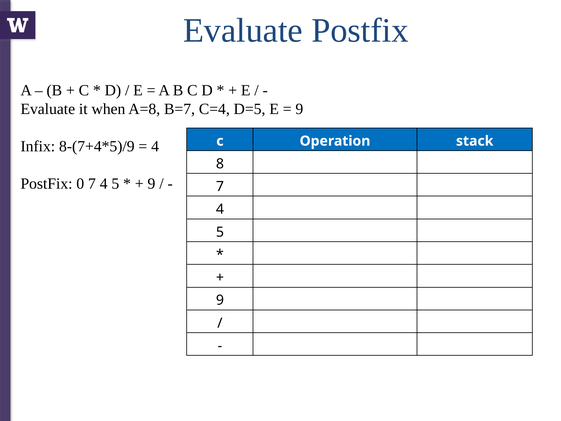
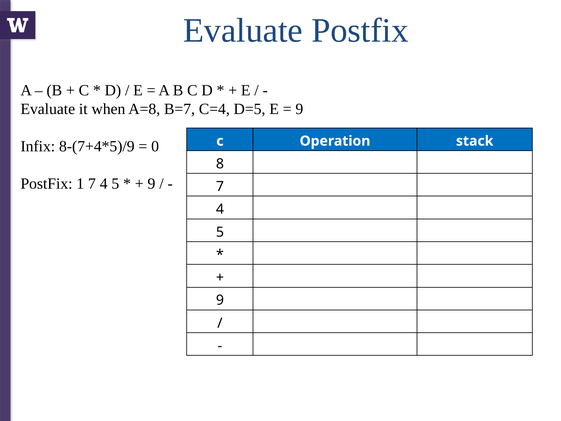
4: 4 -> 0 (155, 146)
0: 0 -> 1 (80, 184)
